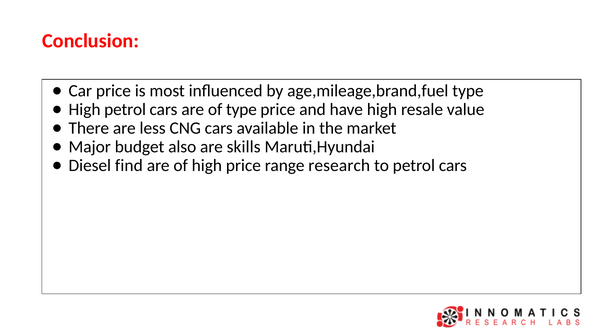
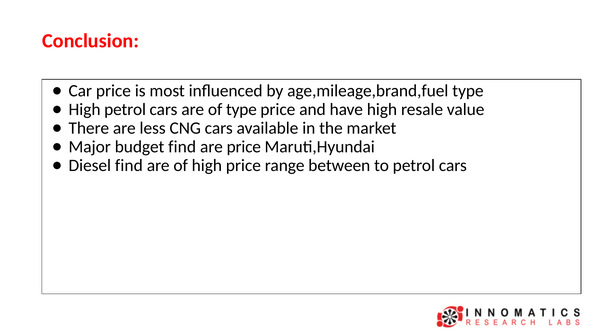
budget also: also -> find (182, 147)
are skills: skills -> price (244, 147)
research: research -> between (339, 166)
